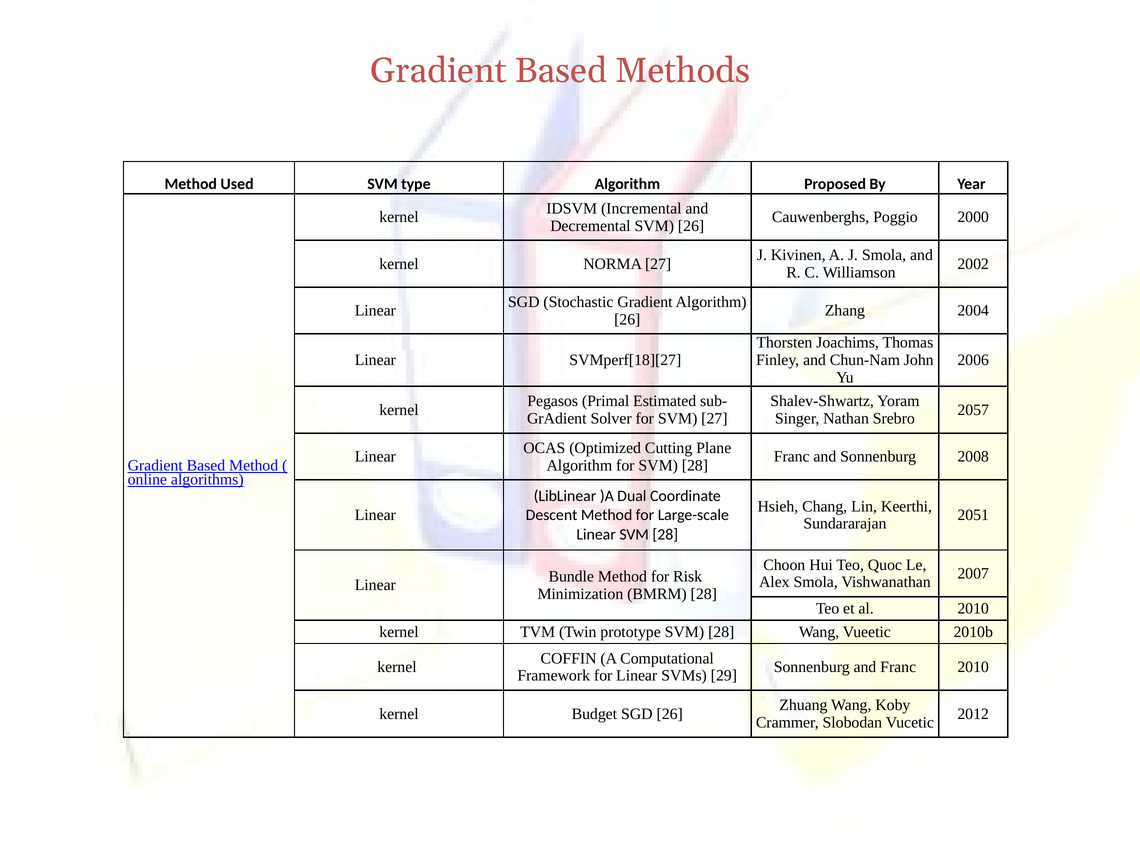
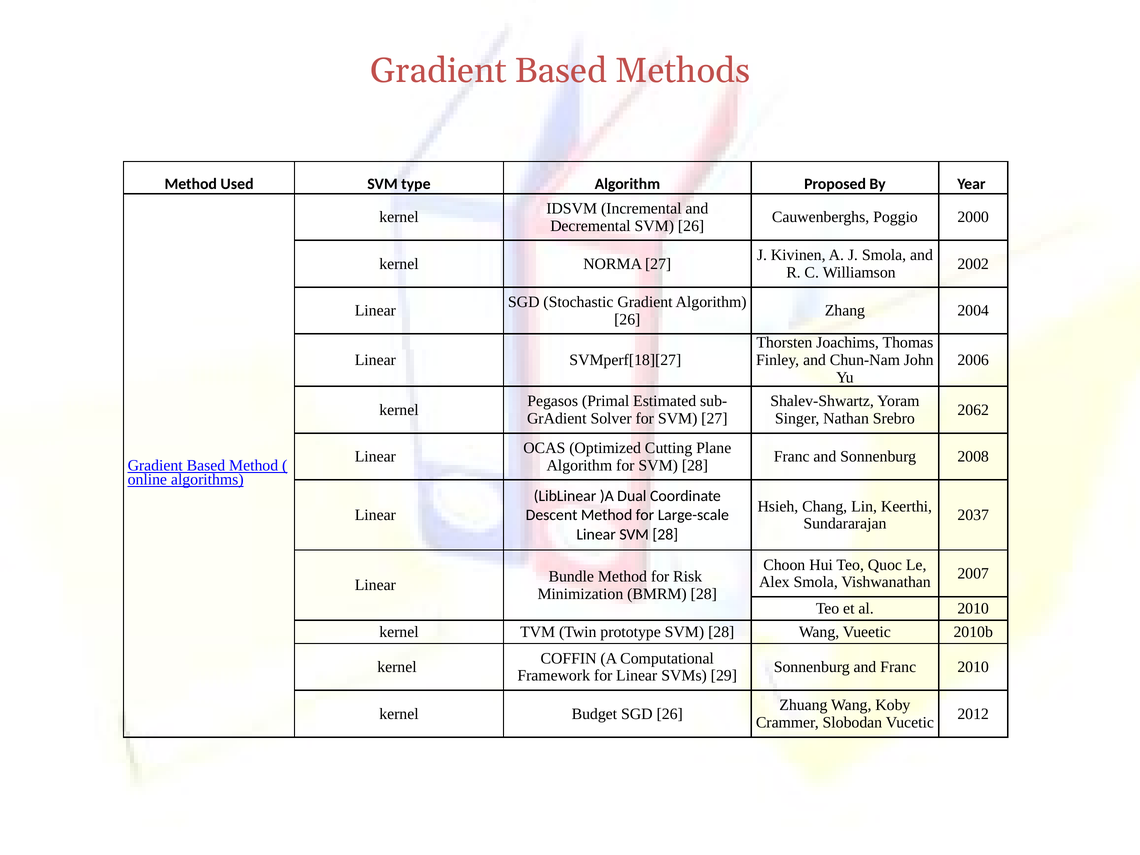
2057: 2057 -> 2062 (973, 410)
2051: 2051 -> 2037 (973, 515)
